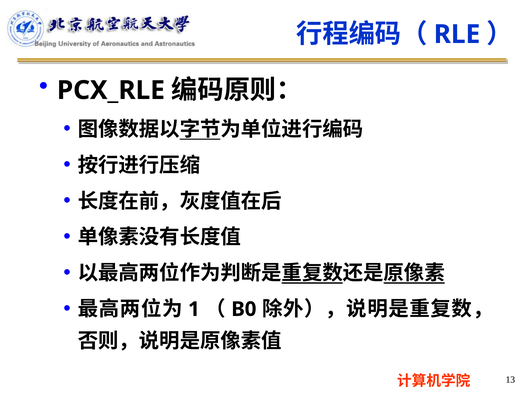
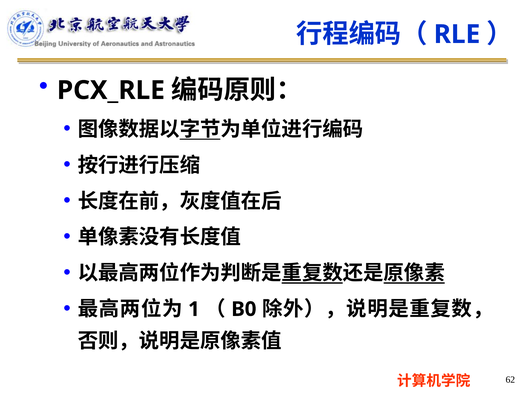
13: 13 -> 62 (510, 380)
